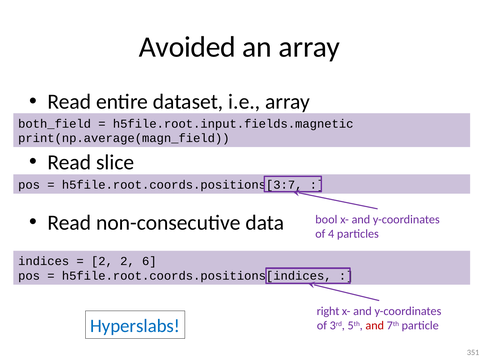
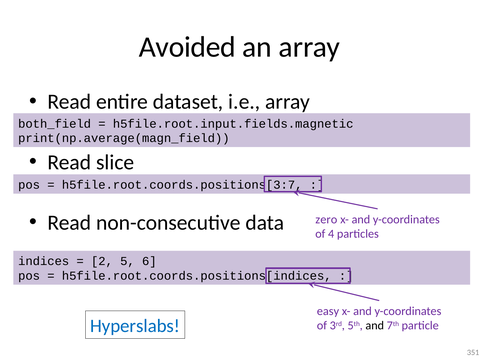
bool: bool -> zero (326, 220)
2 2: 2 -> 5 (127, 262)
right: right -> easy (328, 312)
and colour: red -> black (375, 326)
